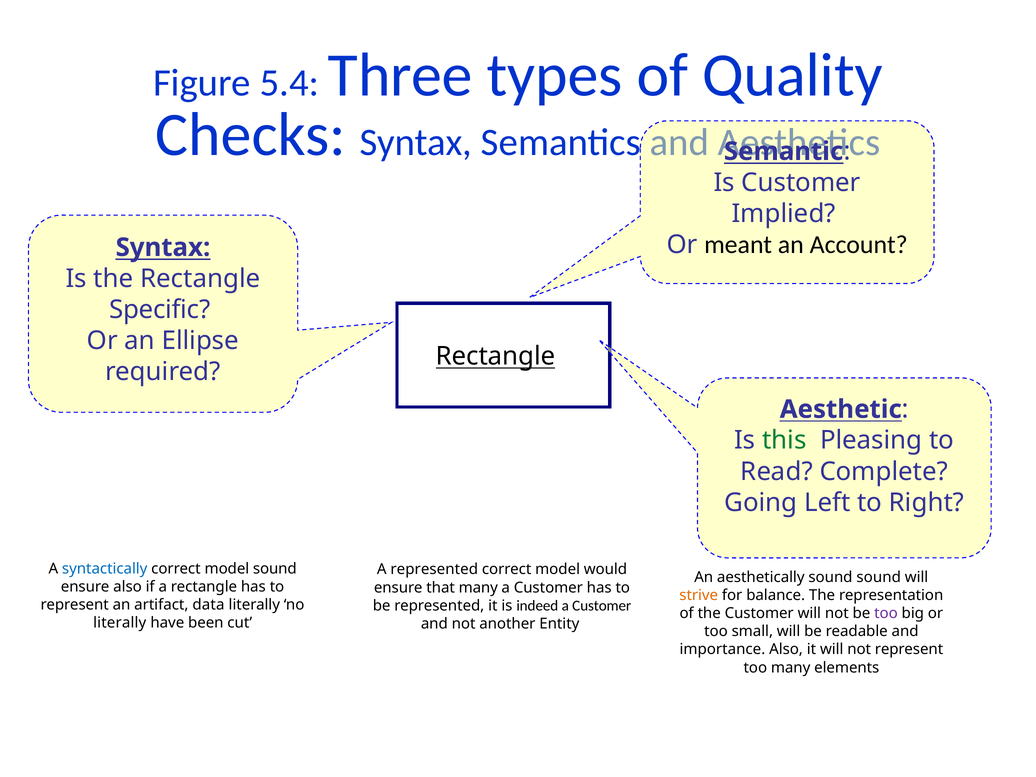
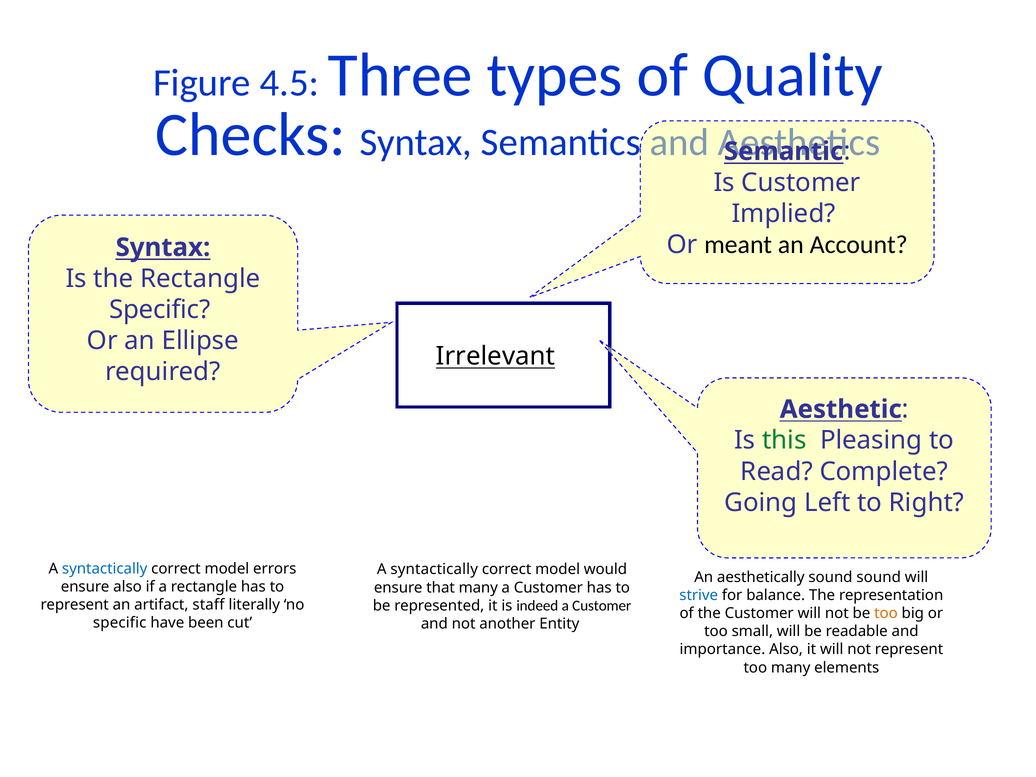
5.4: 5.4 -> 4.5 (289, 83)
Rectangle: Rectangle -> Irrelevant (495, 356)
model sound: sound -> errors (275, 569)
represented: represented -> syntactically (434, 569)
strive colour: orange -> blue (699, 595)
data: data -> staff (208, 605)
too colour: purple -> orange (886, 613)
literally: literally -> specific (120, 623)
